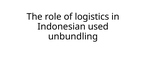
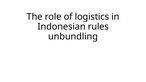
used: used -> rules (98, 27)
